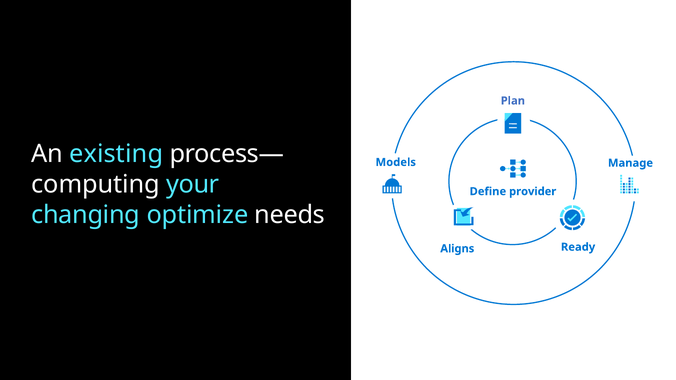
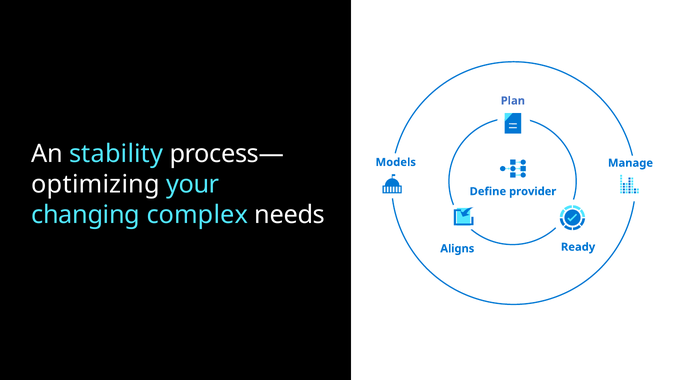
existing: existing -> stability (116, 154)
computing: computing -> optimizing (96, 185)
optimize: optimize -> complex (197, 215)
